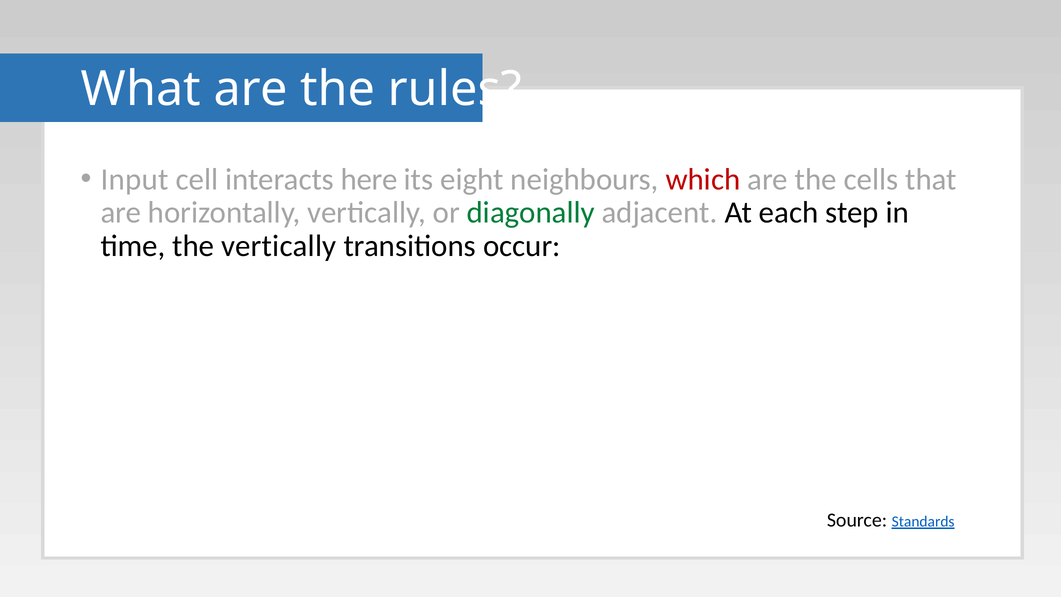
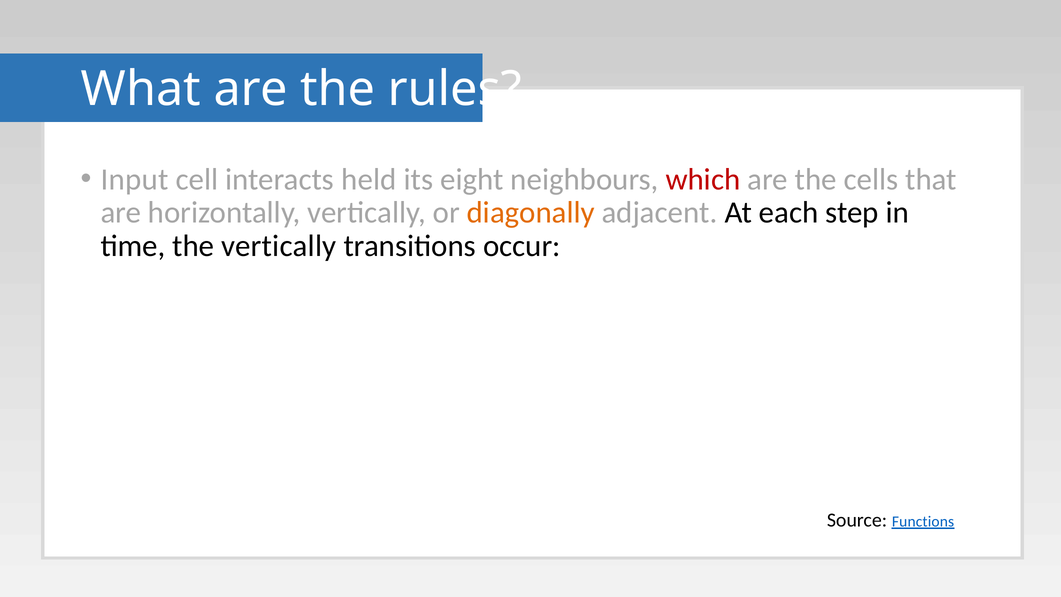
here: here -> held (369, 179)
diagonally colour: green -> orange (531, 213)
Standards: Standards -> Functions (923, 521)
